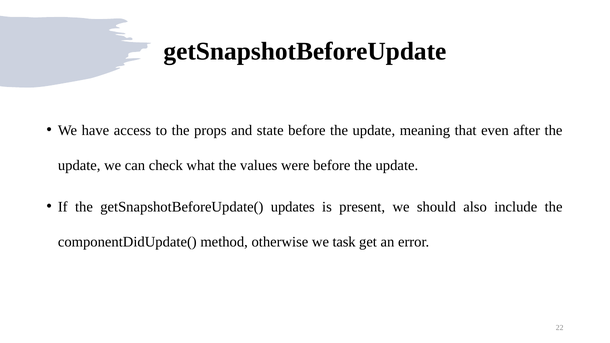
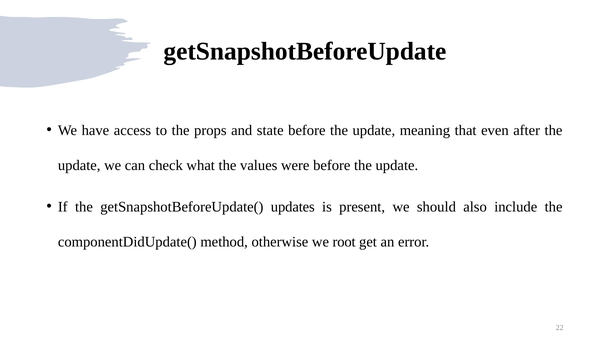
task: task -> root (344, 242)
